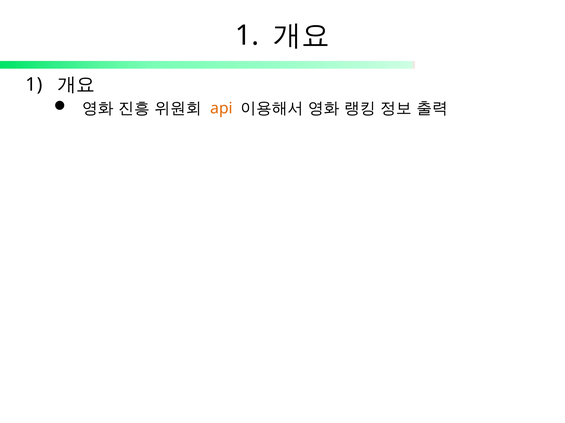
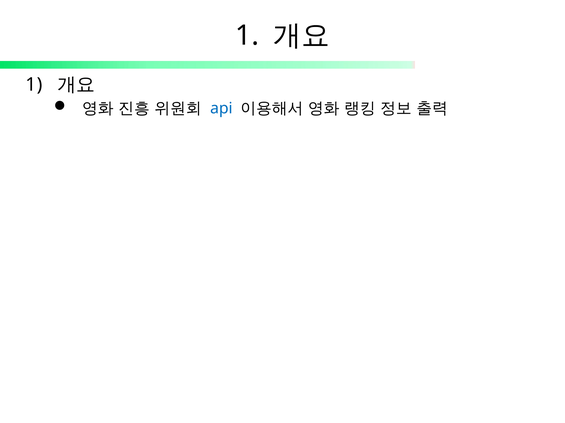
api colour: orange -> blue (221, 109)
